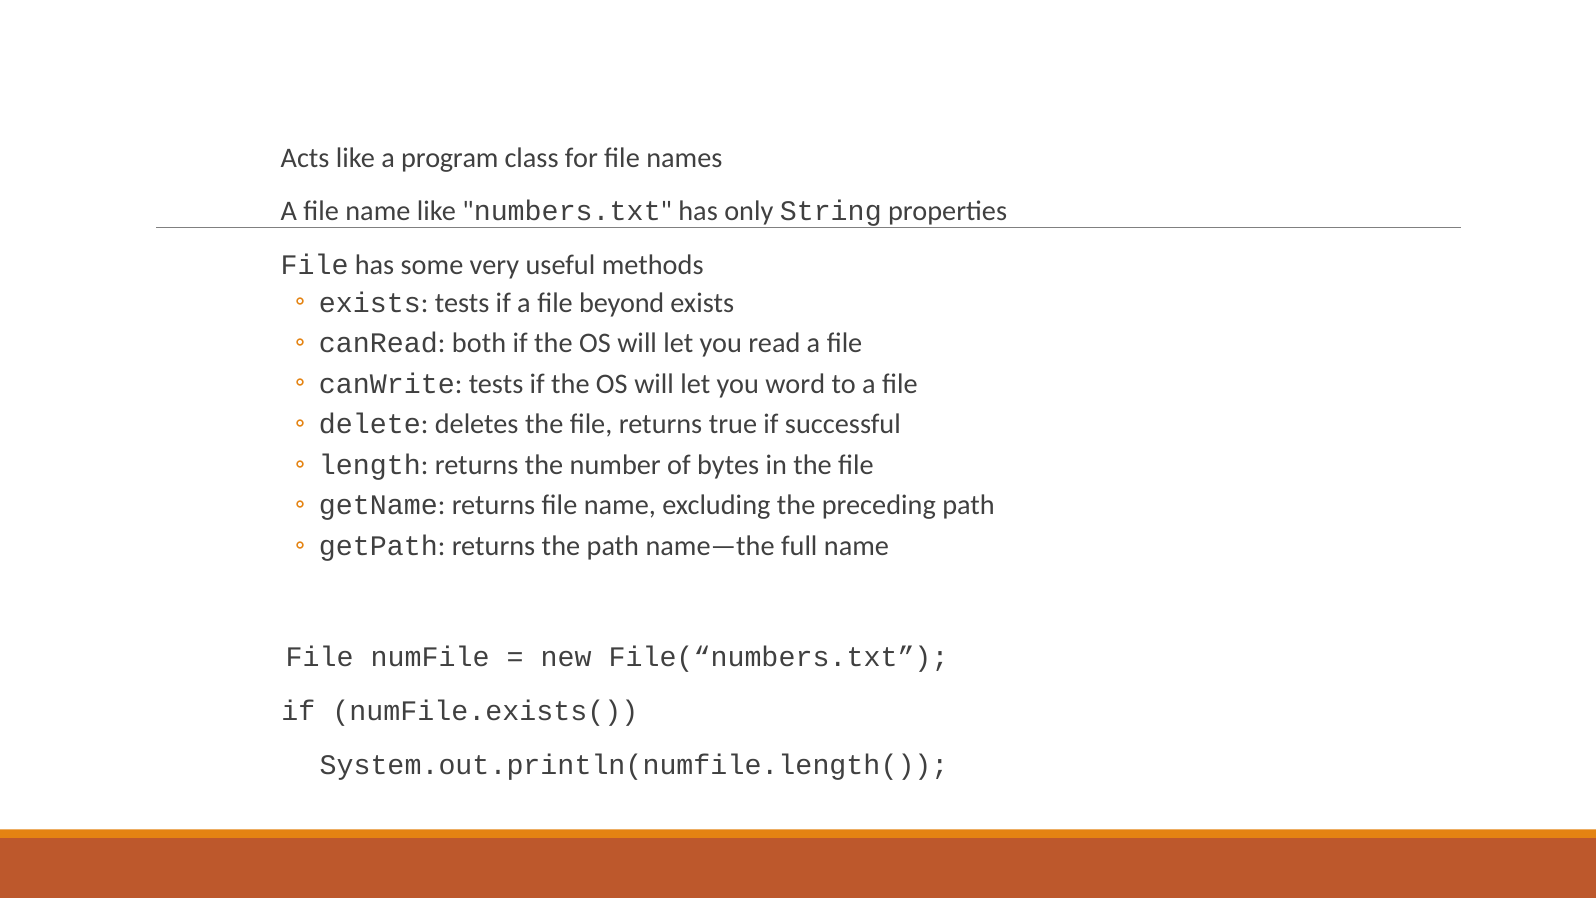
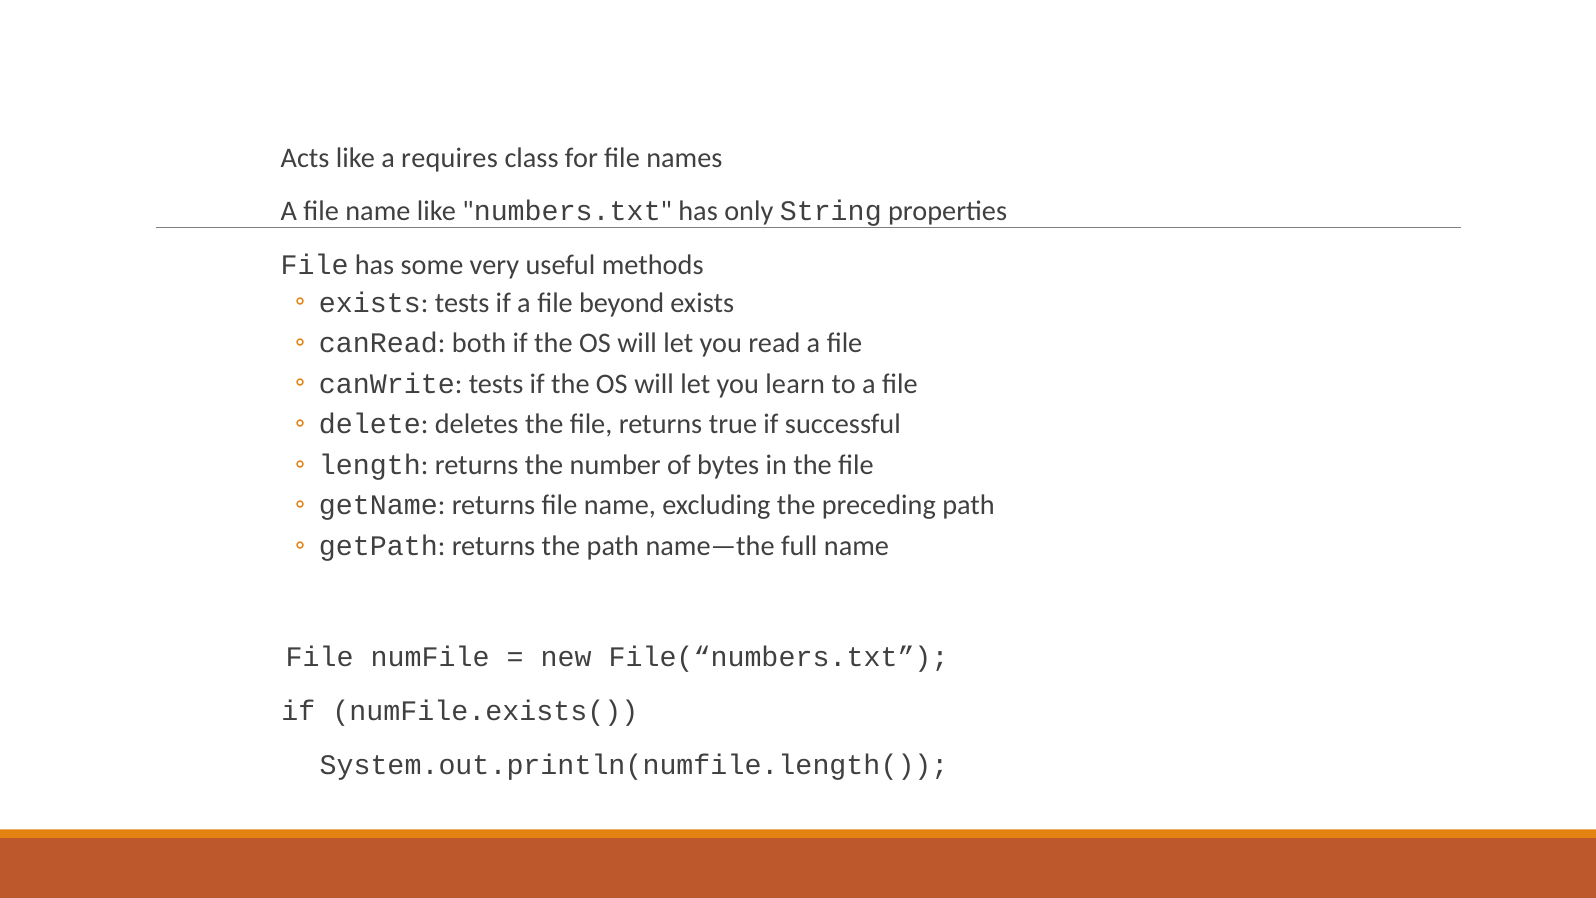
program: program -> requires (450, 158)
word: word -> learn (795, 384)
